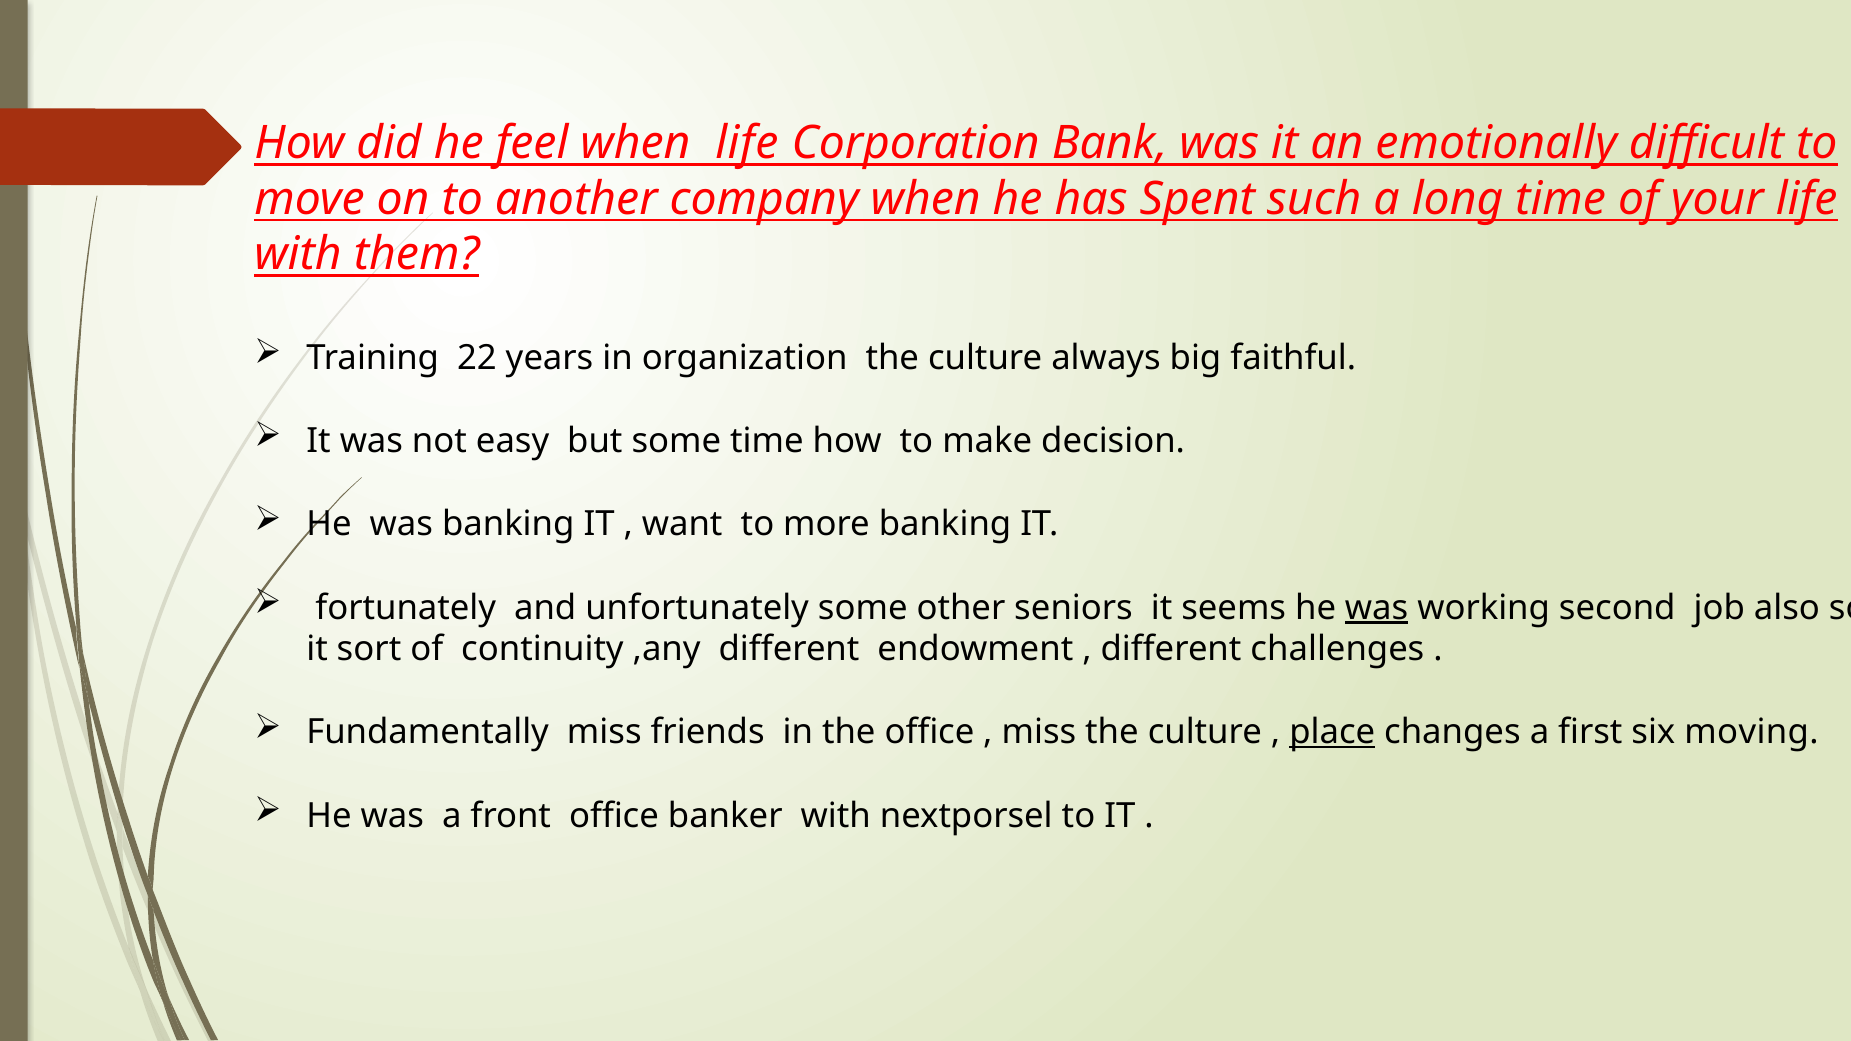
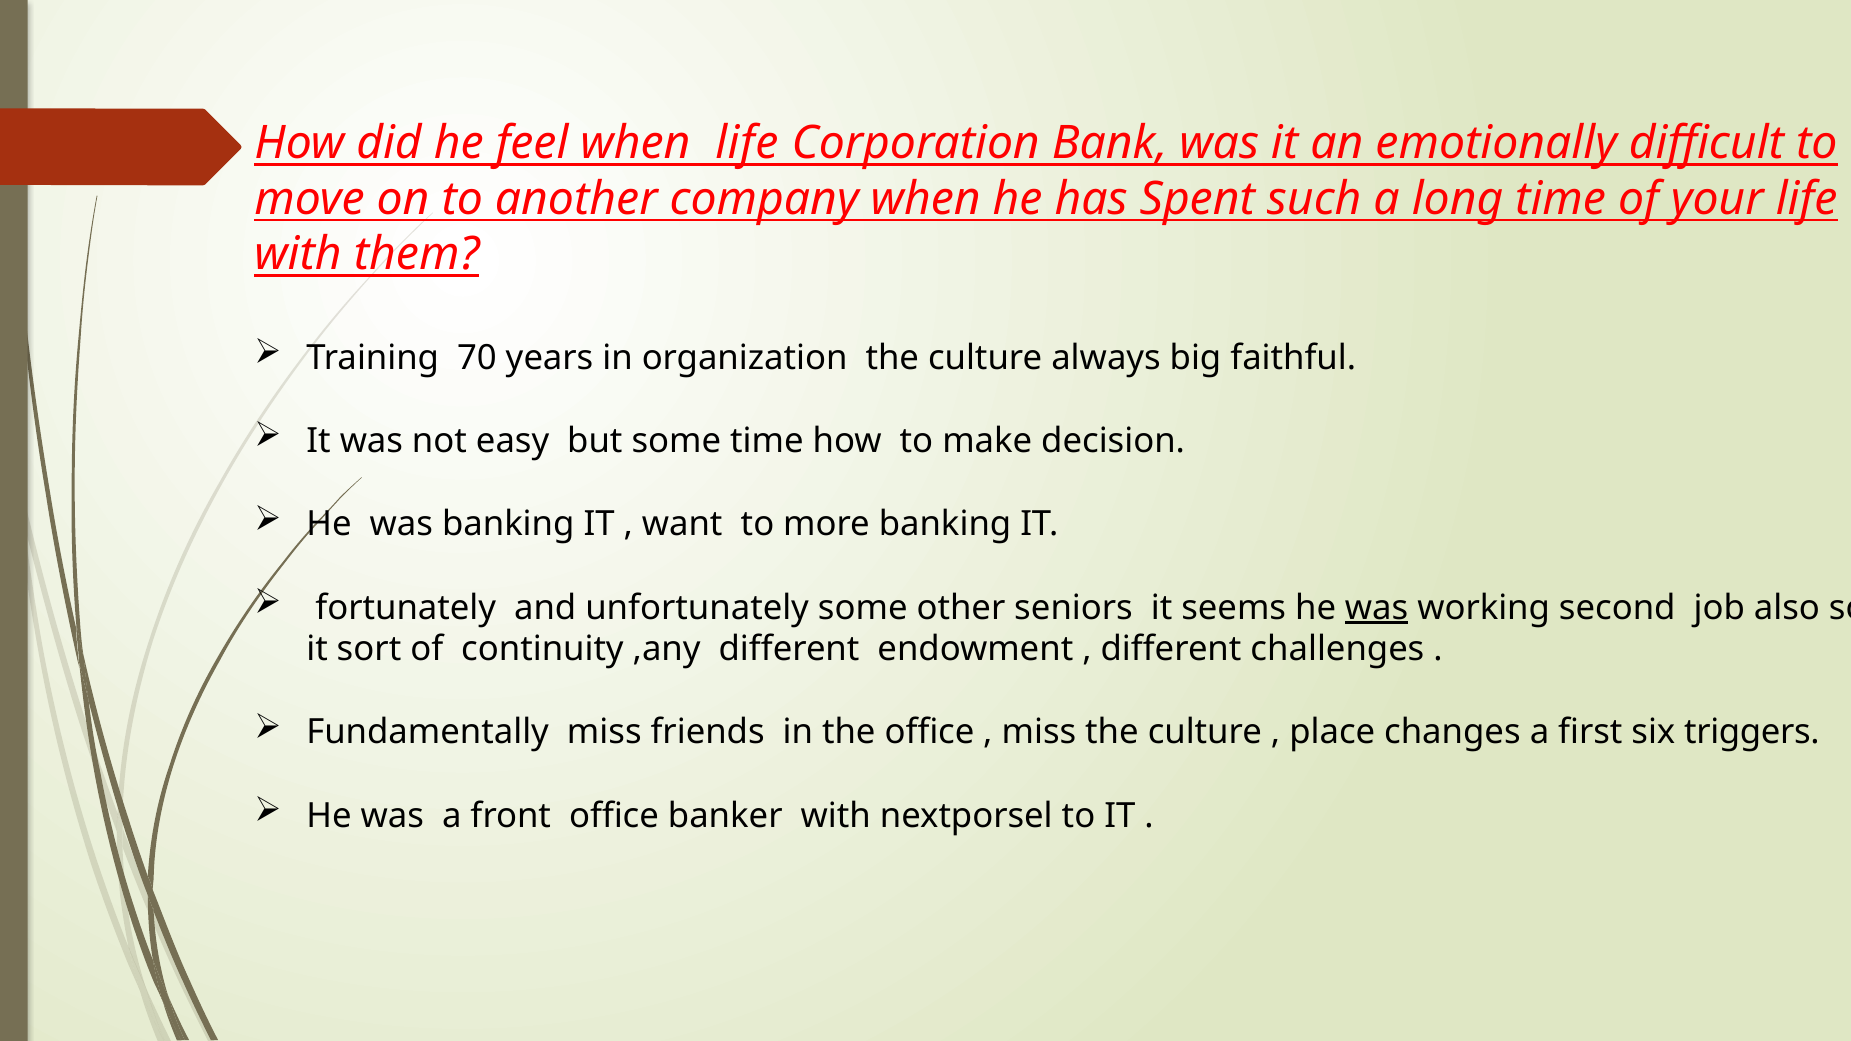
22: 22 -> 70 (477, 358)
place underline: present -> none (1332, 733)
moving: moving -> triggers (1752, 733)
